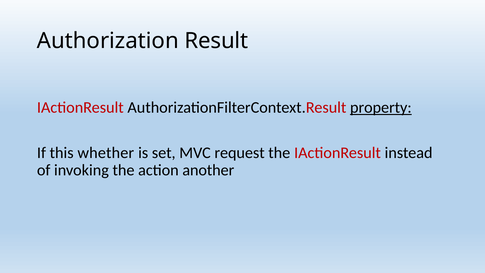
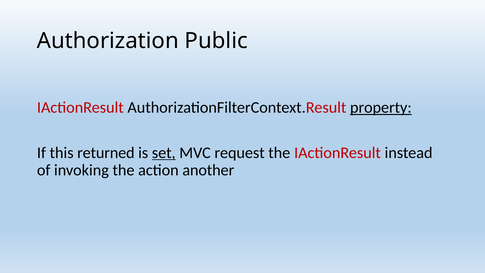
Result: Result -> Public (216, 41)
whether: whether -> returned (106, 153)
set underline: none -> present (164, 153)
